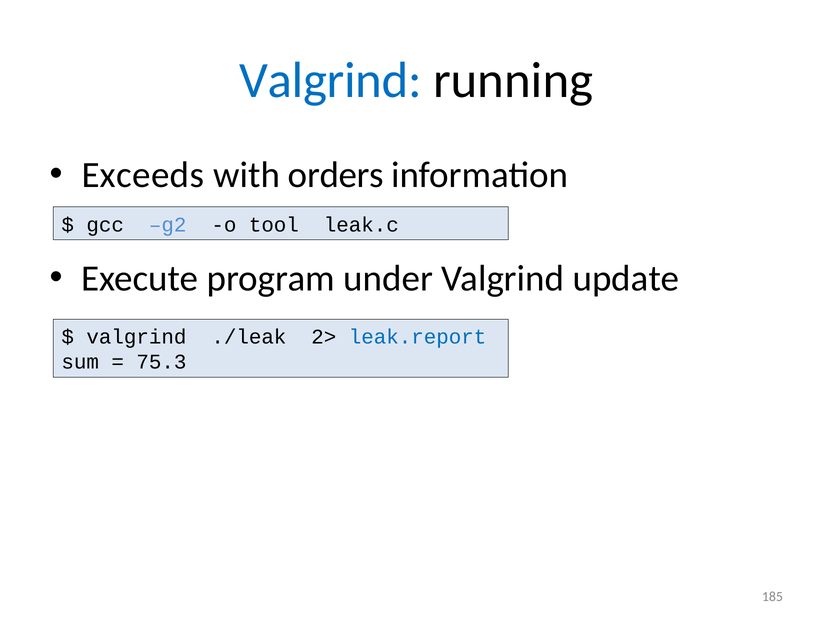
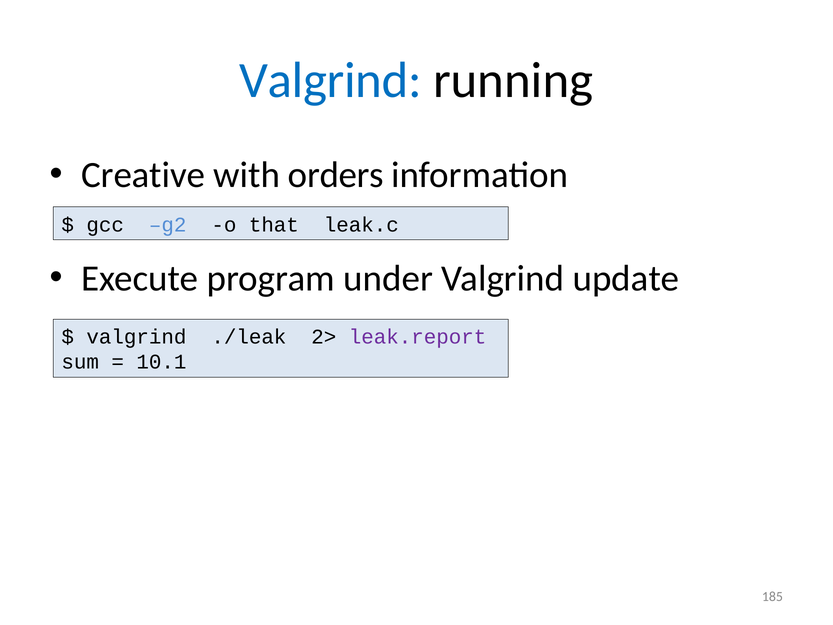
Exceeds: Exceeds -> Creative (143, 175)
tool: tool -> that (274, 225)
leak.report colour: blue -> purple (418, 337)
75.3: 75.3 -> 10.1 (161, 362)
